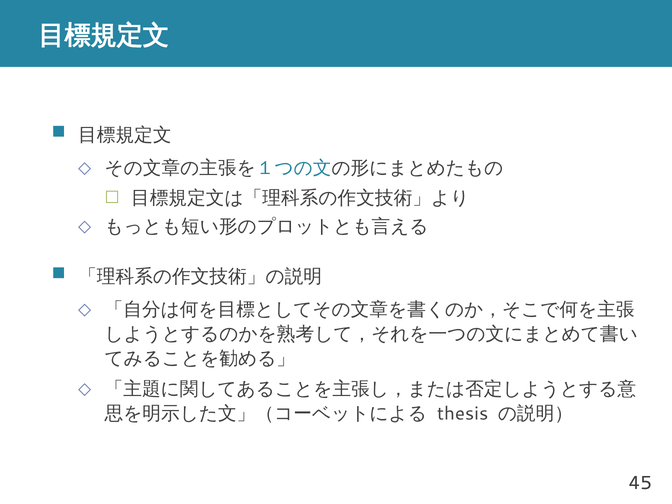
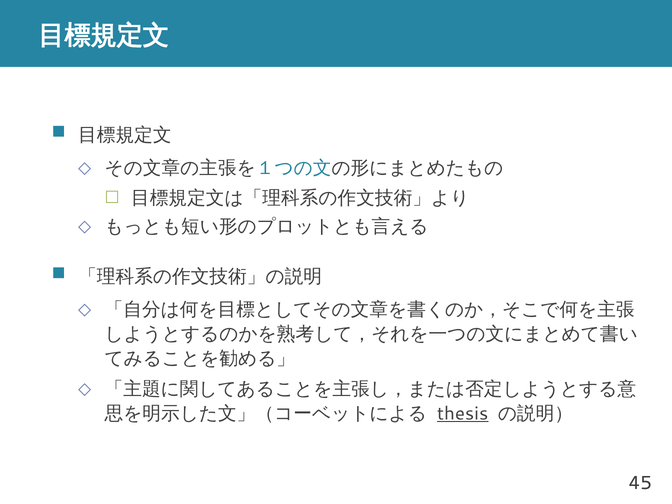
thesis underline: none -> present (463, 414)
